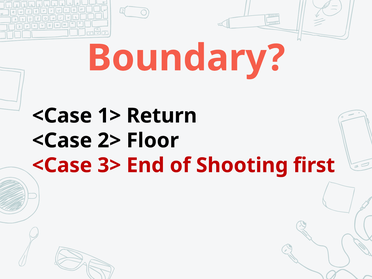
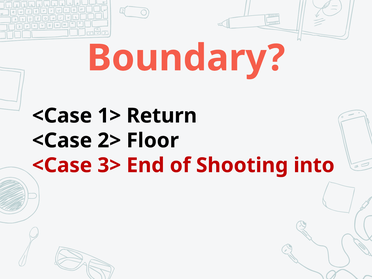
first: first -> into (314, 165)
